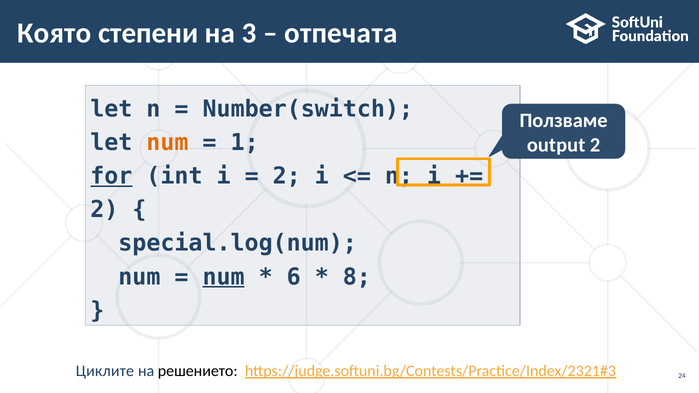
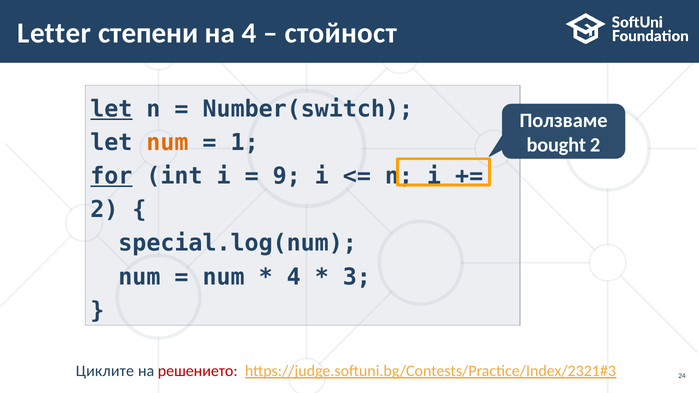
Която: Която -> Letter (54, 33)
на 3: 3 -> 4 (249, 33)
отпечата: отпечата -> стойност (341, 33)
let underline: none -> present (111, 109)
output: output -> bought (556, 145)
2: 2 -> 9 (287, 176)
num underline: present -> none (224, 277)
6: 6 -> 4 (294, 277)
8: 8 -> 3 (357, 277)
решението colour: black -> red (198, 371)
